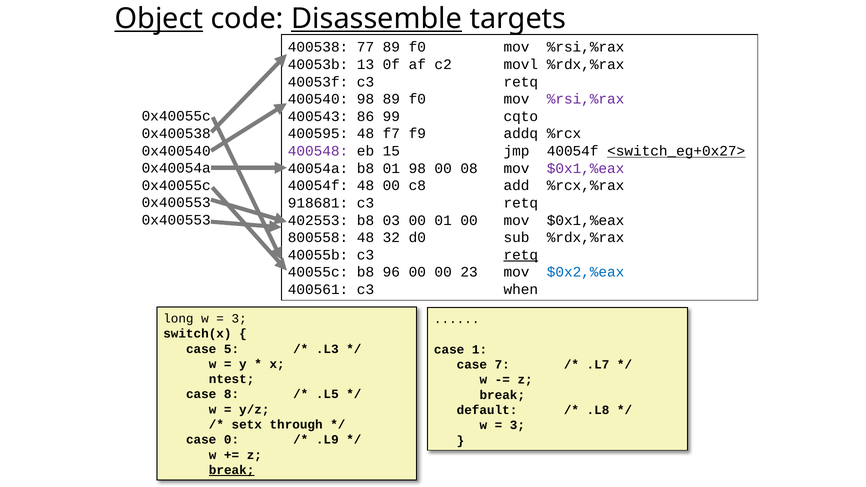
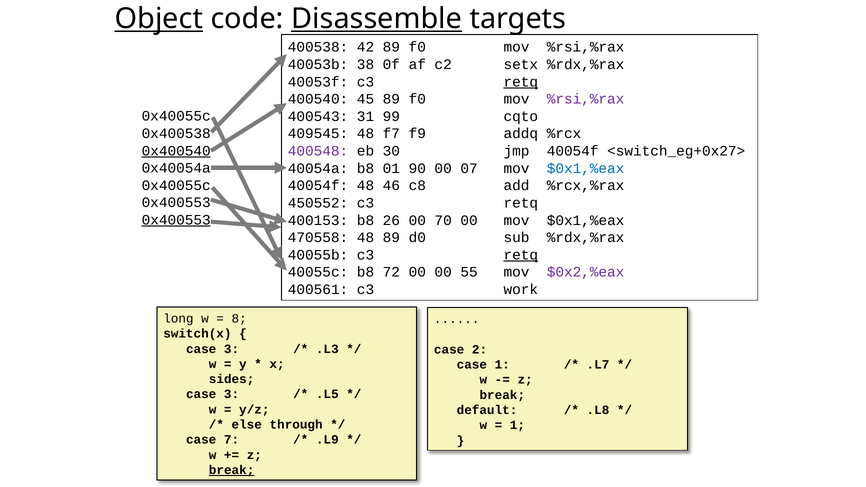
77: 77 -> 42 (366, 47)
13: 13 -> 38 (366, 65)
movl: movl -> setx (521, 65)
retq underline: none -> present (521, 82)
400540 98: 98 -> 45 (366, 99)
86: 86 -> 31 (366, 116)
400595: 400595 -> 409545 (318, 134)
0x400540 underline: none -> present (176, 151)
15: 15 -> 30 (391, 151)
<switch_eg+0x27> underline: present -> none (676, 151)
01 98: 98 -> 90 (417, 168)
08: 08 -> 07 (469, 168)
$0x1,%eax colour: purple -> blue (586, 168)
48 00: 00 -> 46 (391, 186)
918681: 918681 -> 450552 (318, 203)
0x400553 underline: none -> present (176, 220)
402553: 402553 -> 400153 (318, 220)
03: 03 -> 26 (391, 220)
00 01: 01 -> 70 (443, 220)
800558: 800558 -> 470558 (318, 238)
48 32: 32 -> 89 (391, 238)
96: 96 -> 72 (391, 272)
23: 23 -> 55 (469, 272)
$0x2,%eax colour: blue -> purple (586, 272)
when: when -> work (521, 290)
3: 3 -> 8 (239, 319)
5: 5 -> 3 (232, 349)
1: 1 -> 2 (480, 350)
case 7: 7 -> 1 (502, 365)
ntest: ntest -> sides (232, 379)
8: 8 -> 3 (232, 394)
setx: setx -> else (247, 425)
3: 3 -> 1 (517, 425)
0: 0 -> 7 (232, 440)
